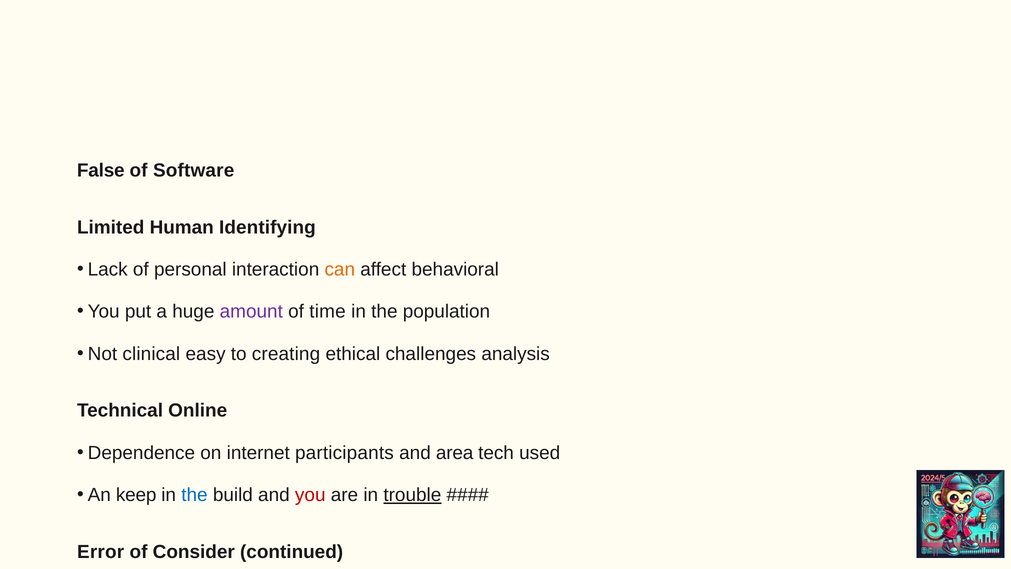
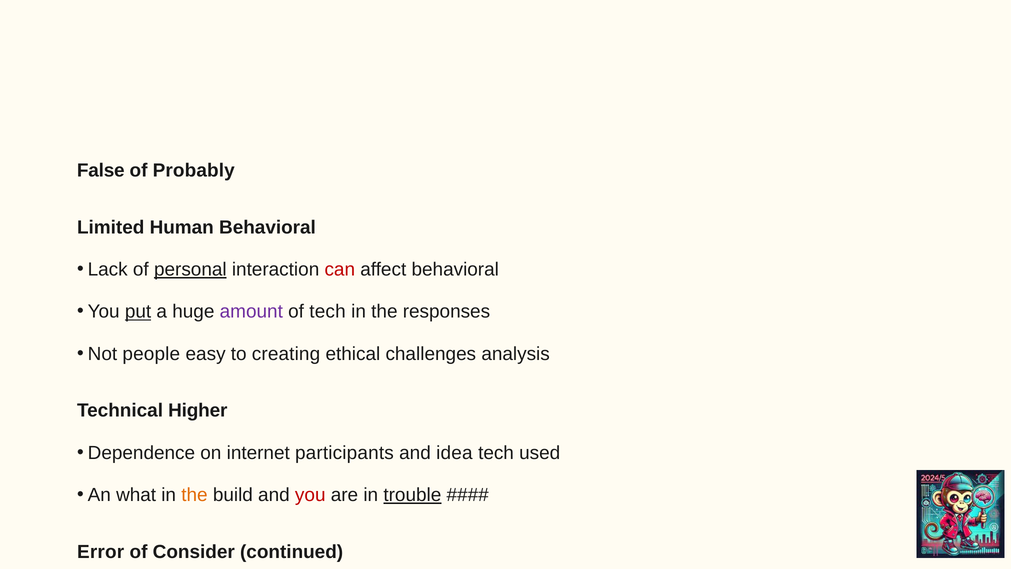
Software: Software -> Probably (194, 170)
Human Identifying: Identifying -> Behavioral (267, 227)
personal underline: none -> present (190, 269)
can colour: orange -> red (340, 269)
put underline: none -> present (138, 312)
of time: time -> tech (328, 312)
the population: population -> responses (446, 312)
clinical: clinical -> people (151, 354)
Technical Online: Online -> Higher (198, 411)
area: area -> idea (454, 453)
keep: keep -> what (136, 495)
the colour: blue -> orange (194, 495)
